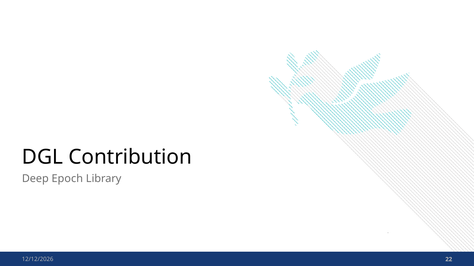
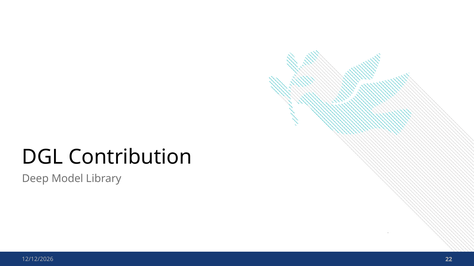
Epoch: Epoch -> Model (67, 179)
